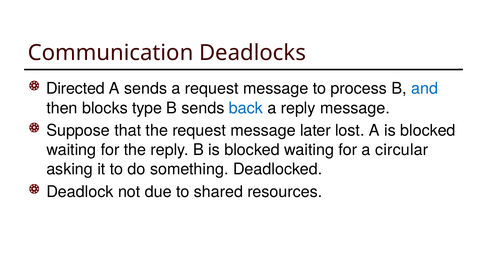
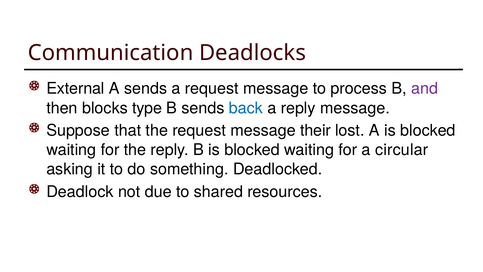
Directed: Directed -> External (75, 89)
and colour: blue -> purple (425, 89)
later: later -> their (315, 130)
